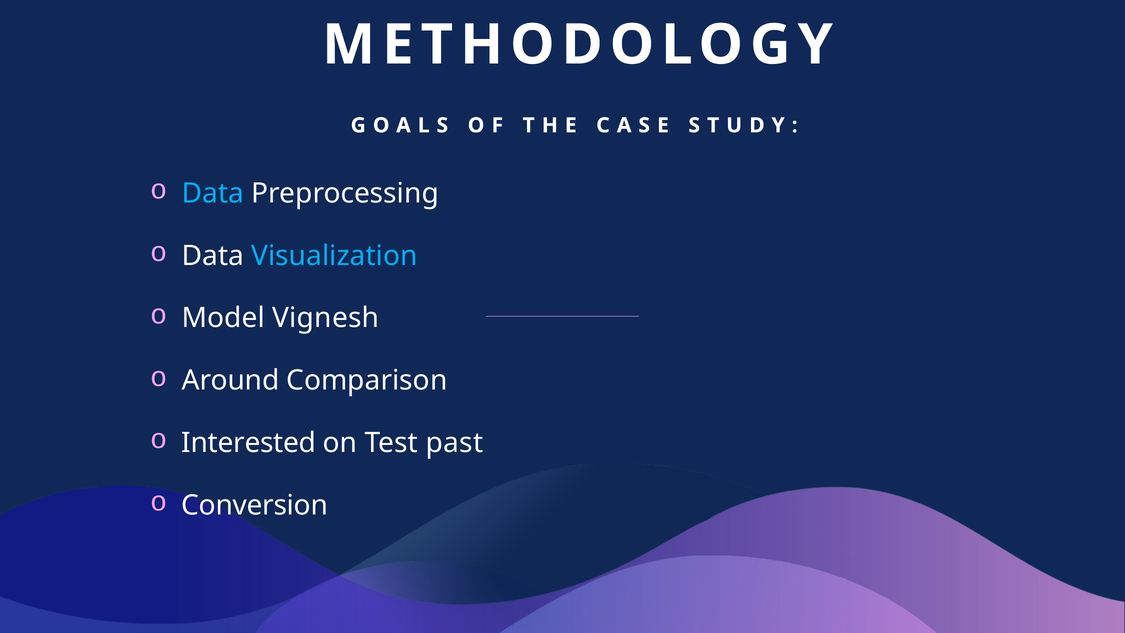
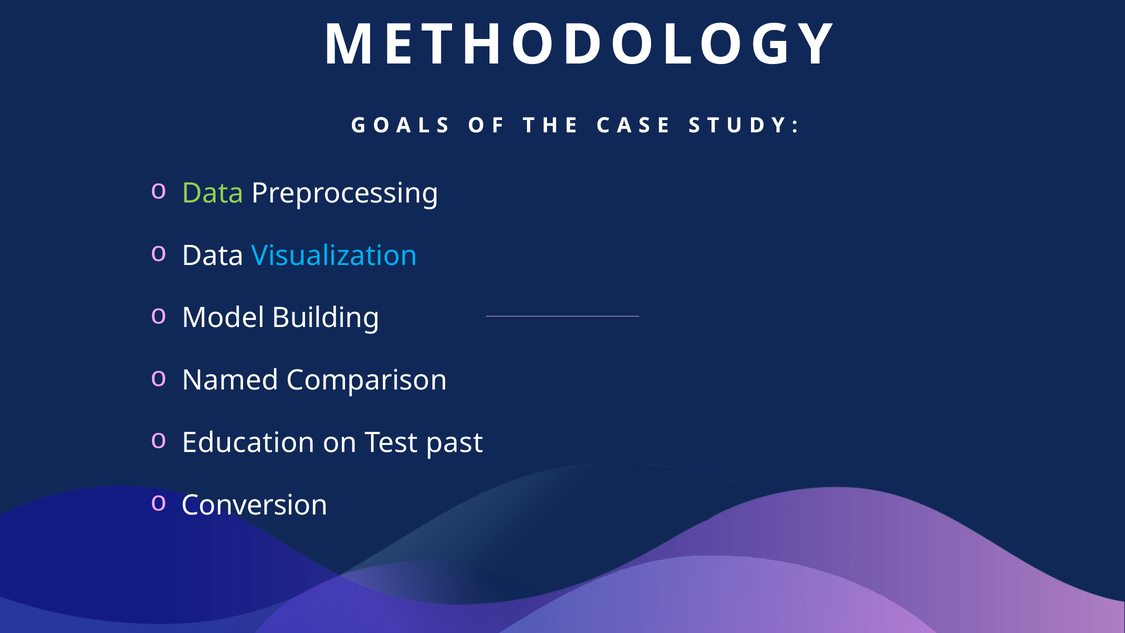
Data colour: light blue -> light green (213, 193)
Vignesh: Vignesh -> Building (326, 318)
Around: Around -> Named (230, 380)
Interested: Interested -> Education (249, 443)
